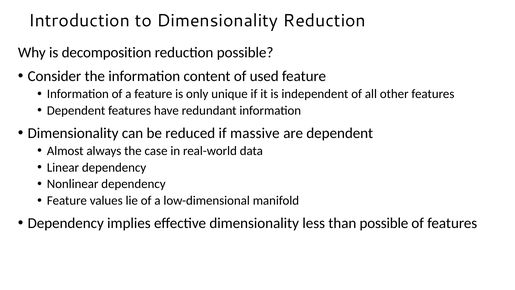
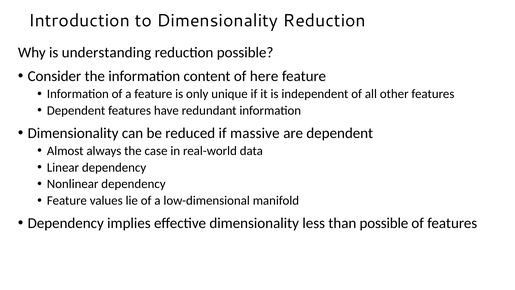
decomposition: decomposition -> understanding (106, 52)
used: used -> here (264, 76)
